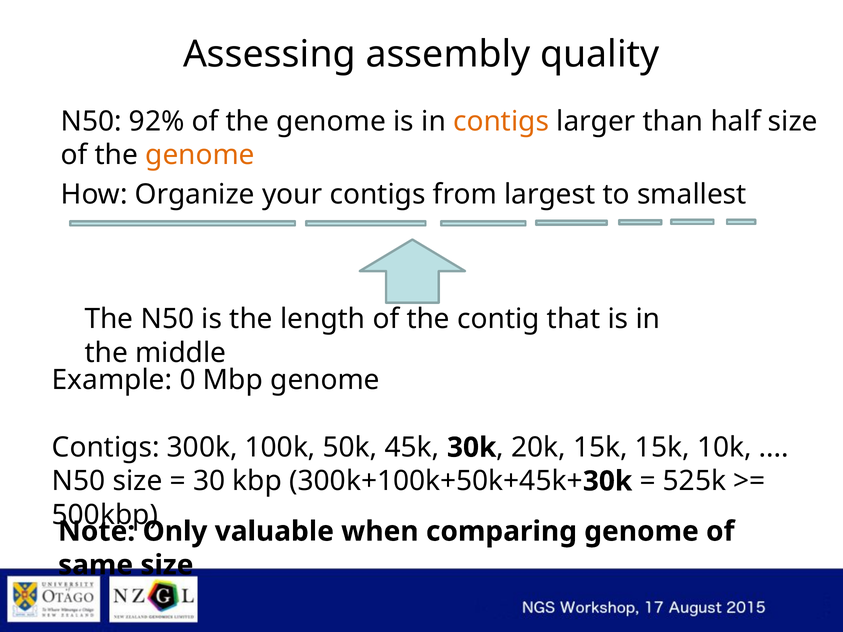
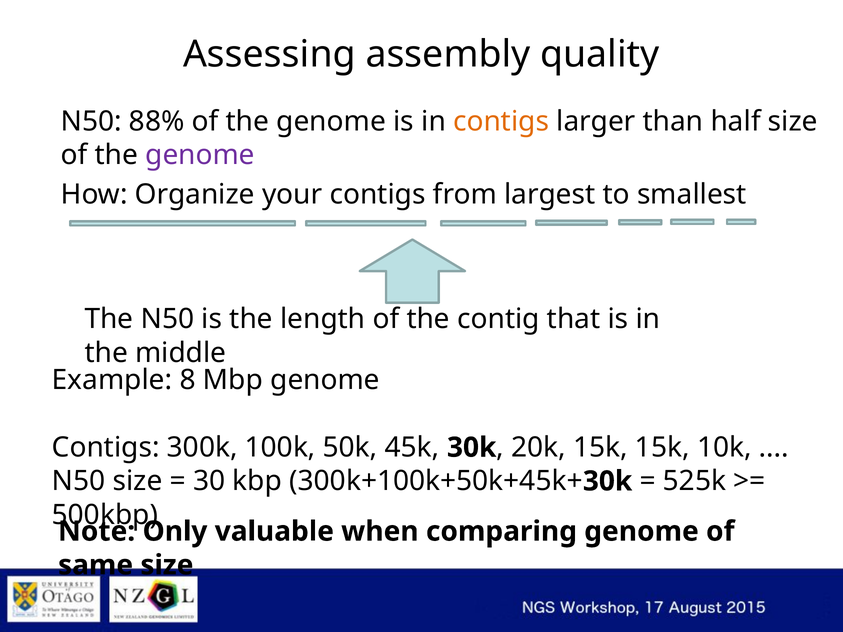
92%: 92% -> 88% (157, 121)
genome colour: orange -> purple (200, 155)
0: 0 -> 8 (188, 380)
